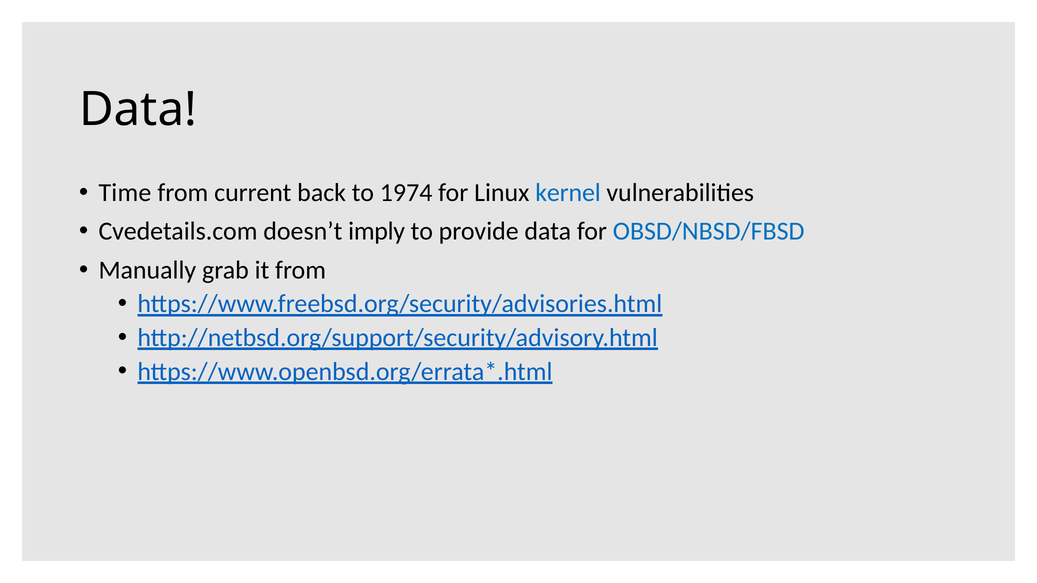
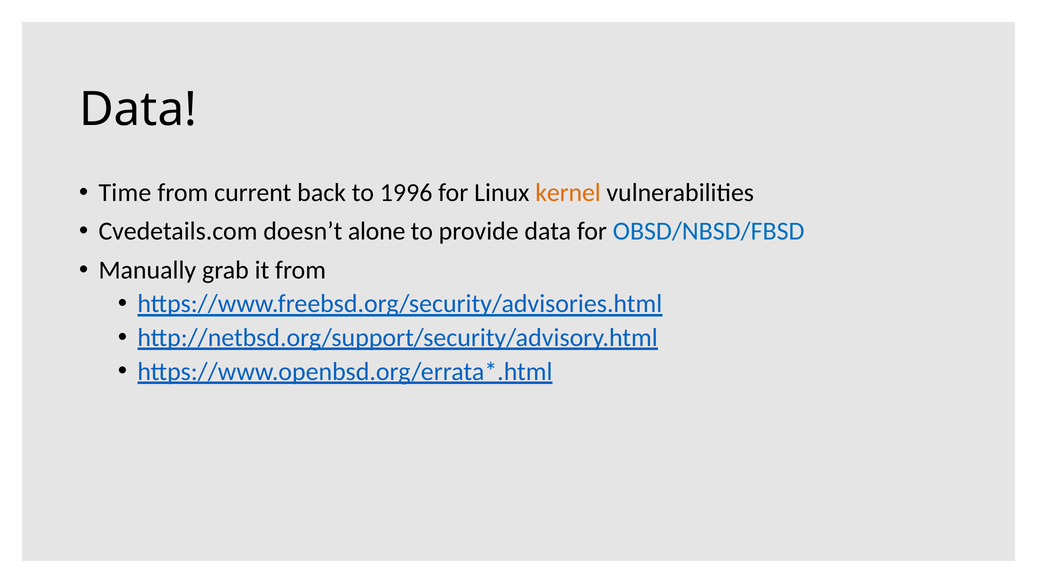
1974: 1974 -> 1996 (406, 193)
kernel colour: blue -> orange (568, 193)
imply: imply -> alone (377, 232)
